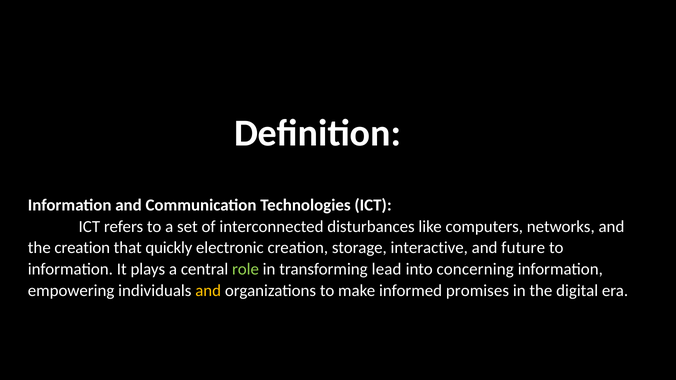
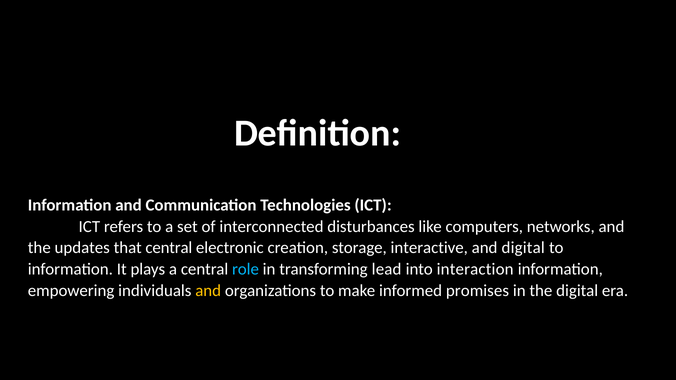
the creation: creation -> updates (82, 248)
that quickly: quickly -> central (169, 248)
and future: future -> digital (523, 248)
role colour: light green -> light blue (245, 270)
concerning: concerning -> interaction (475, 270)
